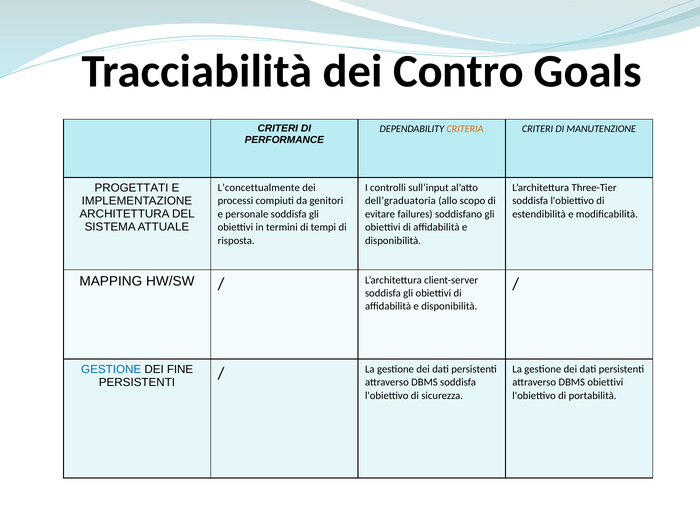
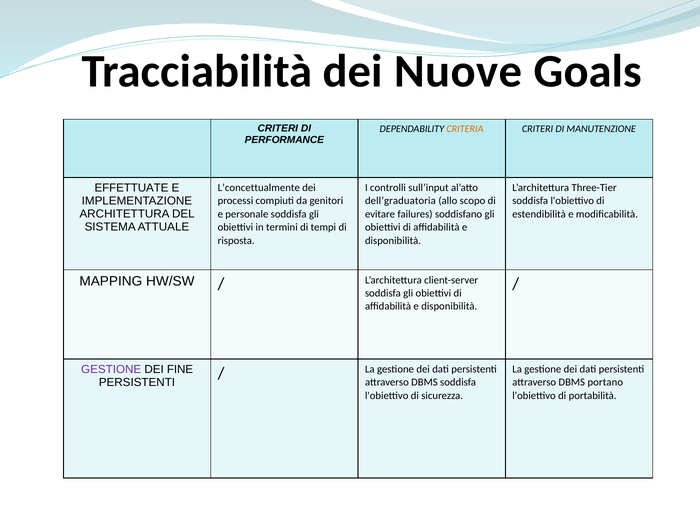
Contro: Contro -> Nuove (458, 71)
PROGETTATI: PROGETTATI -> EFFETTUATE (132, 188)
GESTIONE colour: blue -> purple (111, 369)
DBMS obiettivi: obiettivi -> portano (605, 382)
